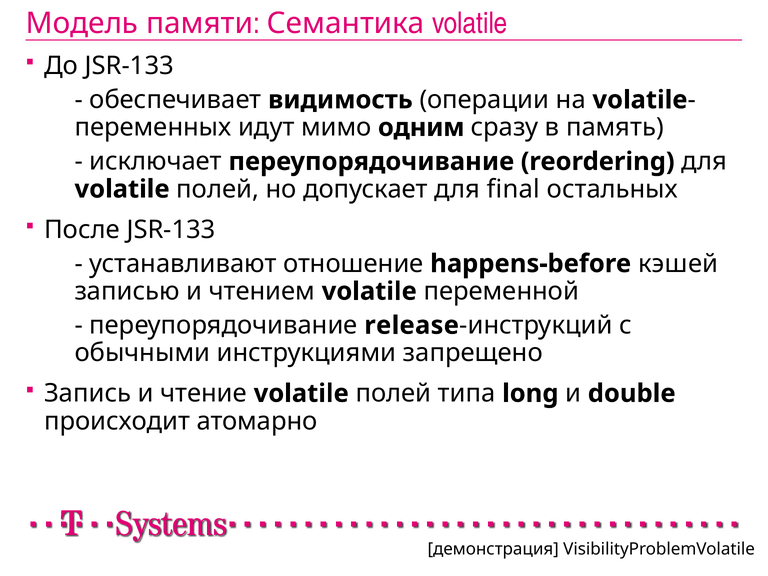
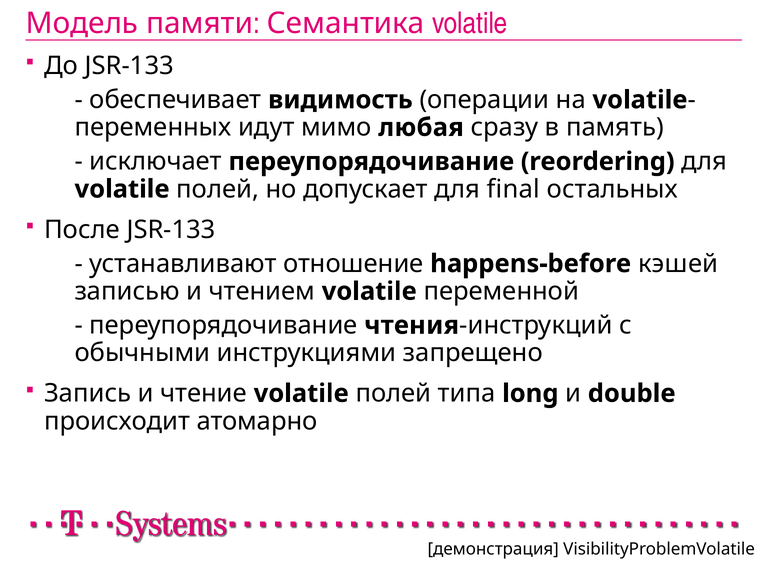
одним: одним -> любая (421, 127)
release: release -> чтения (412, 325)
